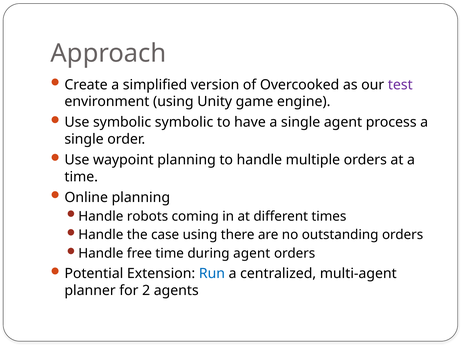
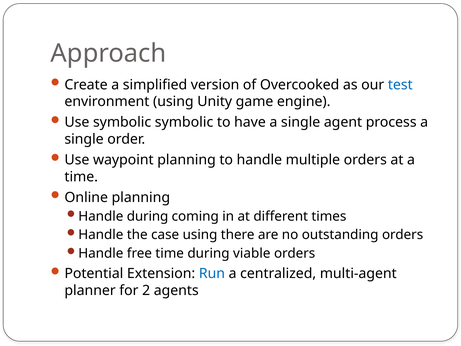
test colour: purple -> blue (400, 85)
Handle robots: robots -> during (148, 216)
during agent: agent -> viable (252, 253)
